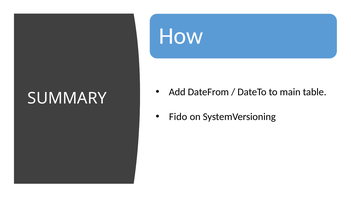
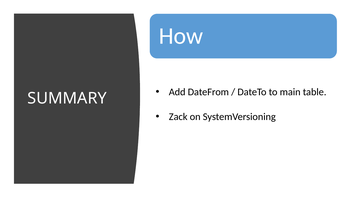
Fido: Fido -> Zack (178, 116)
